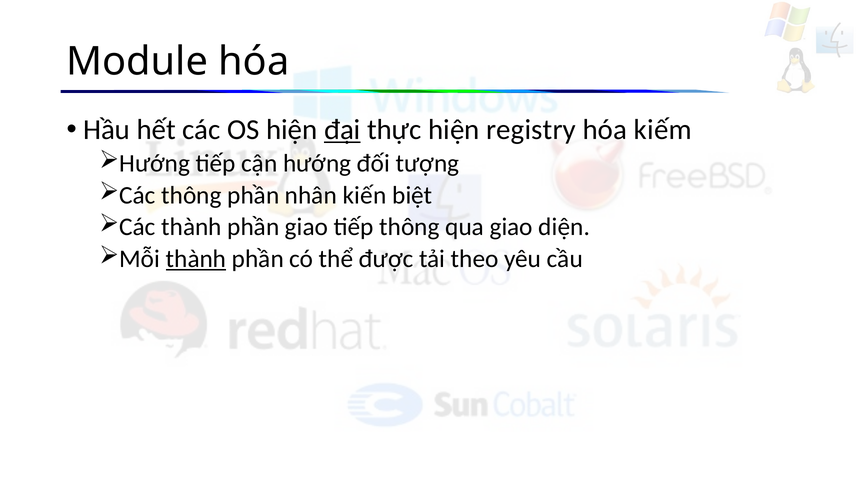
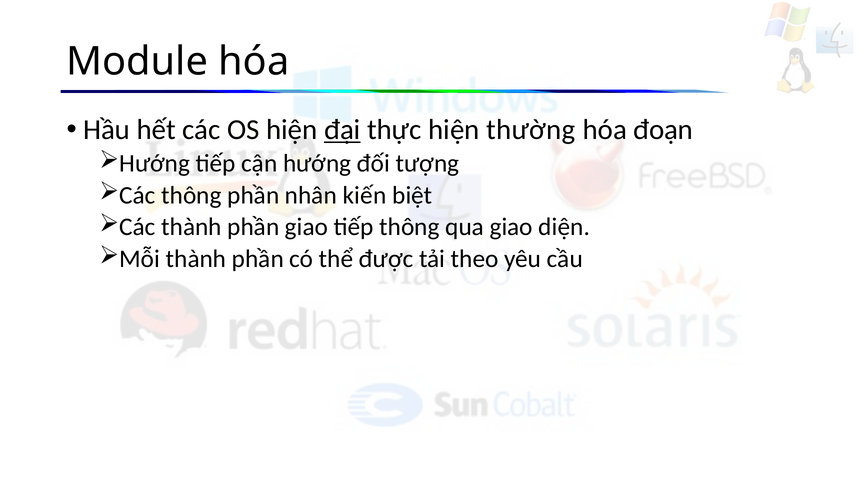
registry: registry -> thường (531, 130)
kiếm: kiếm -> đoạn (663, 130)
thành underline: present -> none (196, 259)
